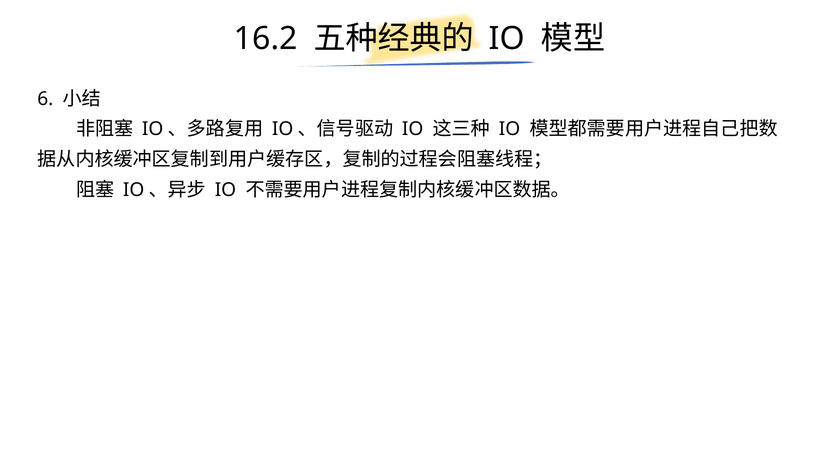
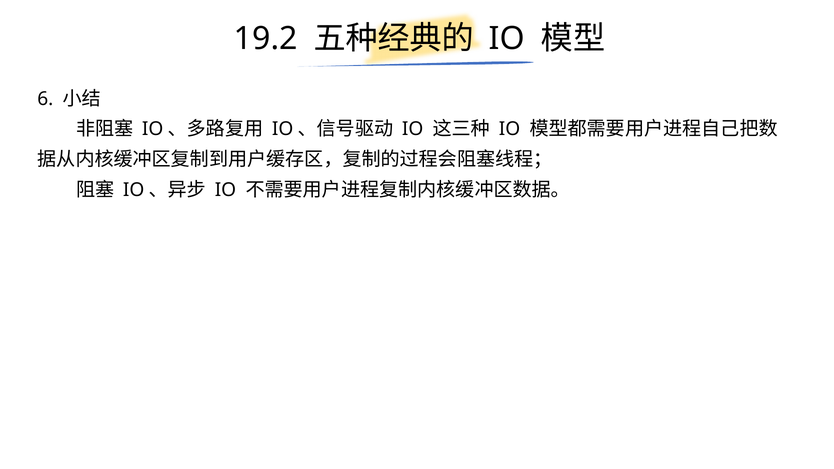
16.2: 16.2 -> 19.2 (266, 38)
